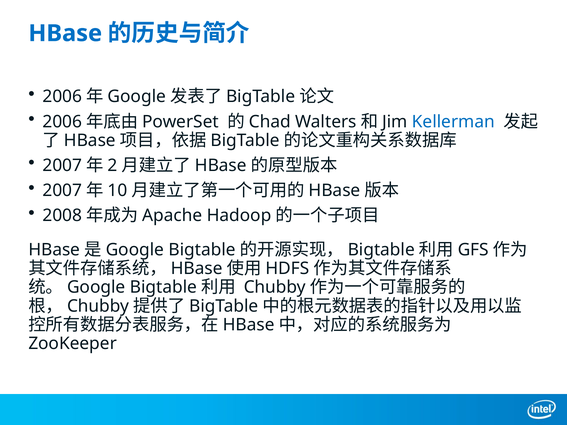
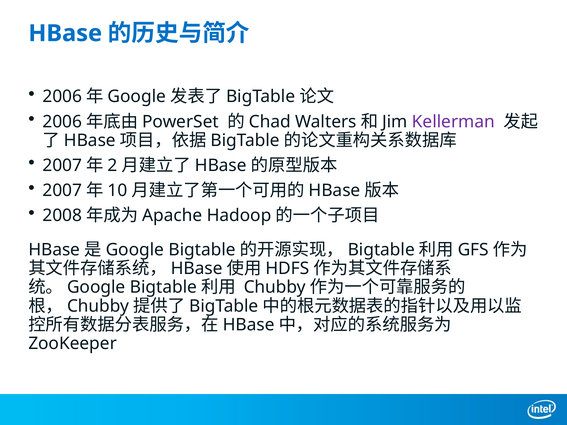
Kellerman colour: blue -> purple (453, 122)
